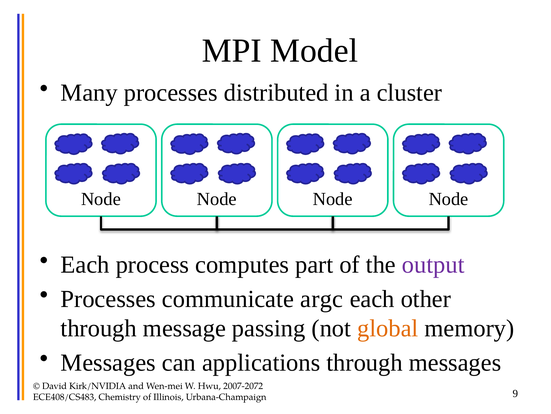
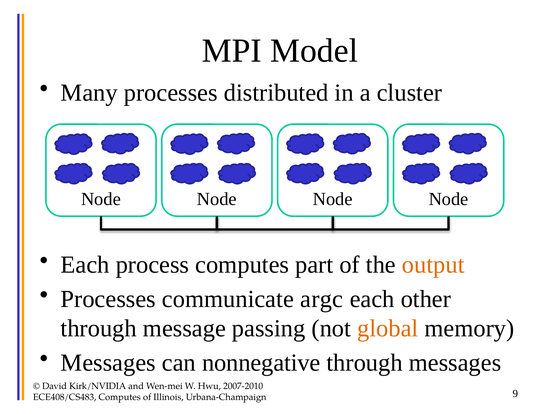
output colour: purple -> orange (433, 264)
applications: applications -> nonnegative (261, 362)
2007-2072: 2007-2072 -> 2007-2010 (243, 385)
ECE408/CS483 Chemistry: Chemistry -> Computes (120, 396)
